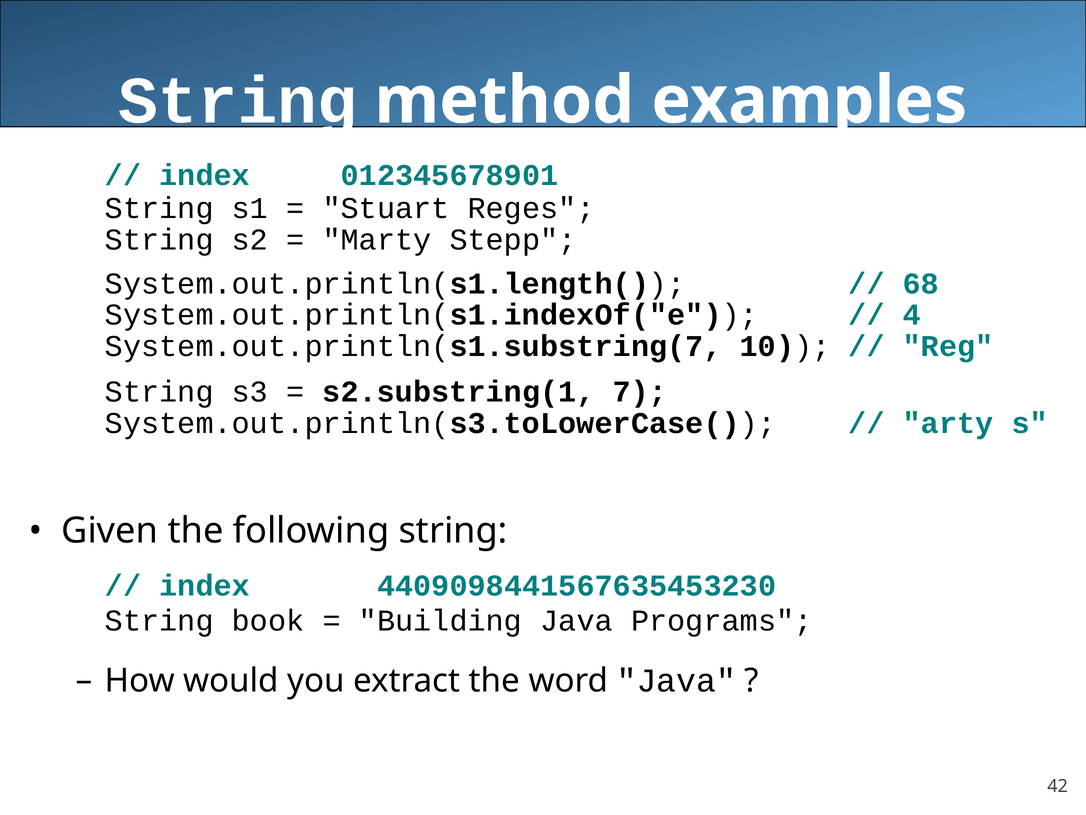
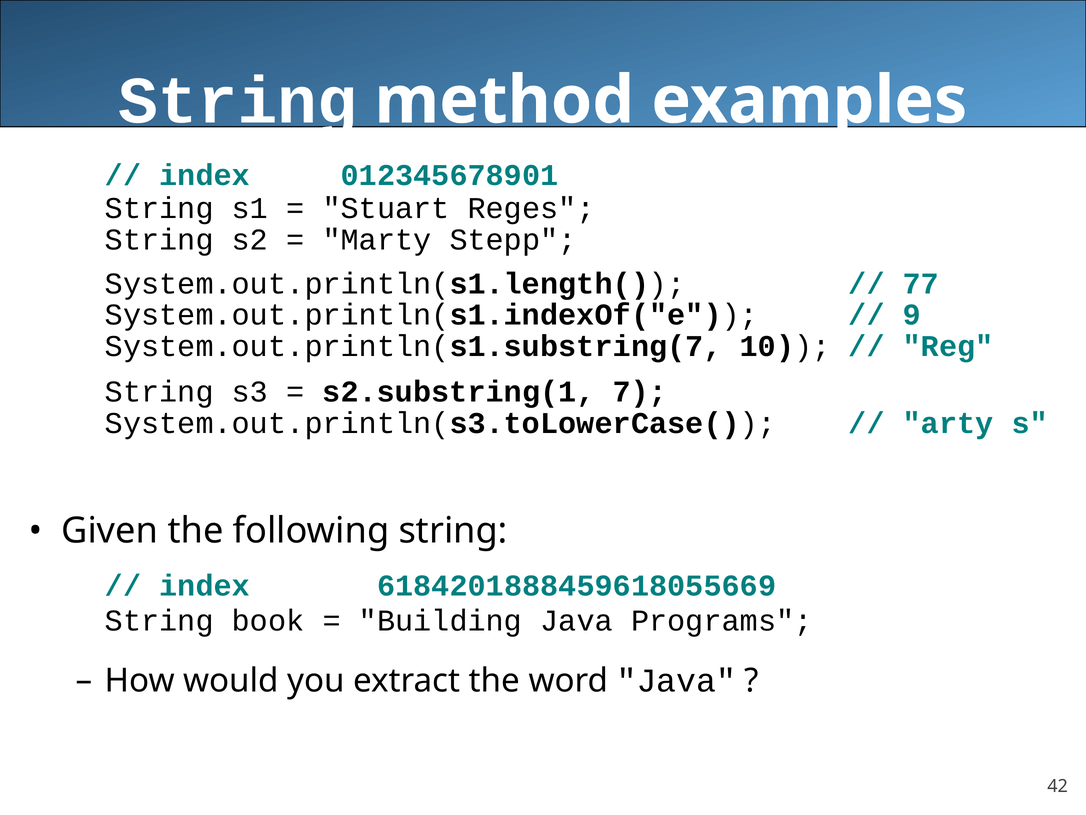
68: 68 -> 77 (921, 283)
4: 4 -> 9 (912, 315)
4409098441567635453230: 4409098441567635453230 -> 6184201888459618055669 (577, 585)
